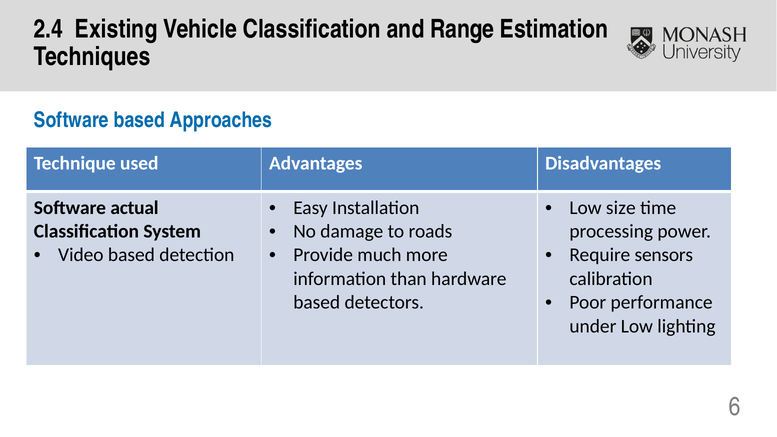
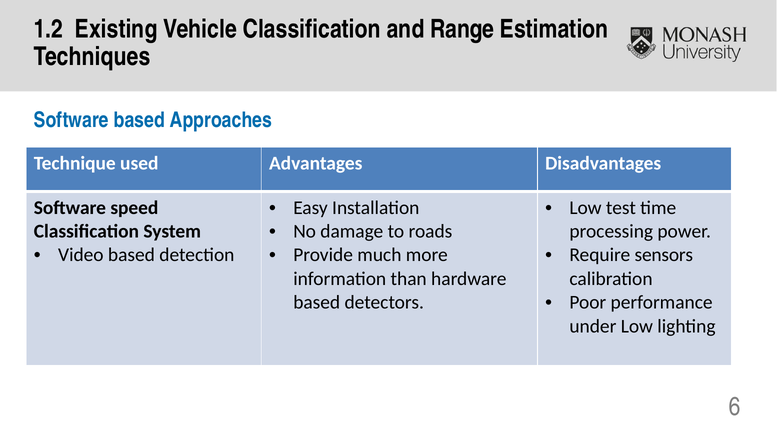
2.4: 2.4 -> 1.2 (48, 29)
size: size -> test (621, 208)
actual: actual -> speed (134, 208)
